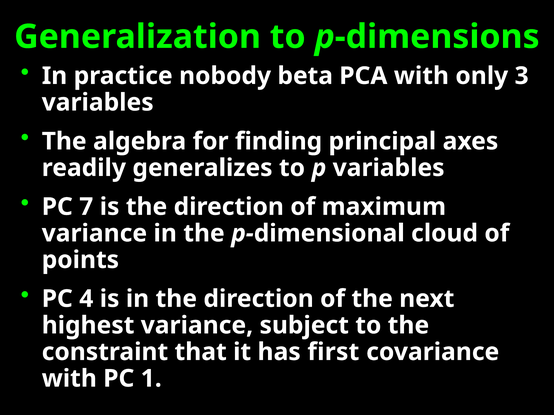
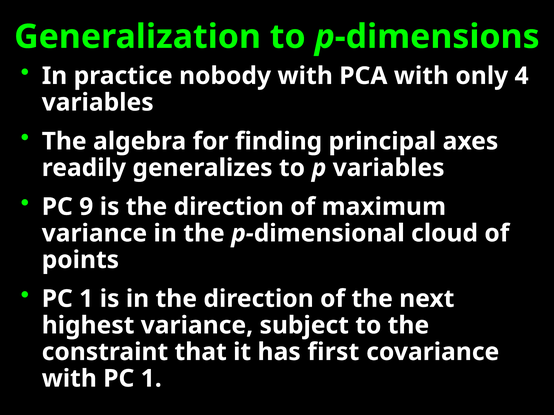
nobody beta: beta -> with (305, 76)
3: 3 -> 4 (522, 76)
7: 7 -> 9 (86, 207)
4: 4 -> 1 (86, 299)
